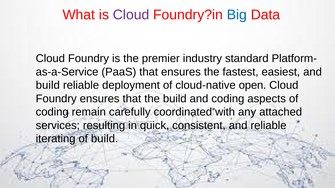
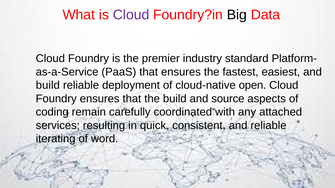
Big colour: blue -> black (237, 15)
and coding: coding -> source (228, 99)
of build: build -> word (105, 139)
